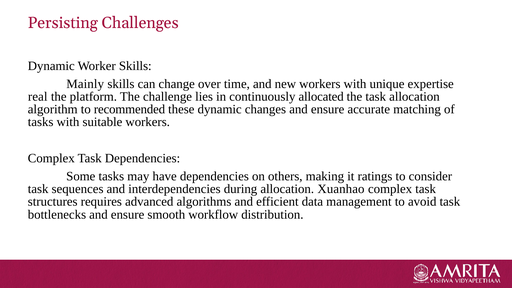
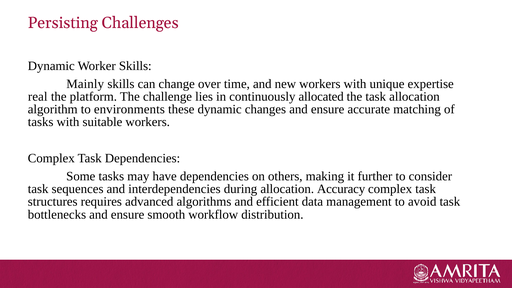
recommended: recommended -> environments (129, 109)
ratings: ratings -> further (375, 176)
Xuanhao: Xuanhao -> Accuracy (341, 189)
